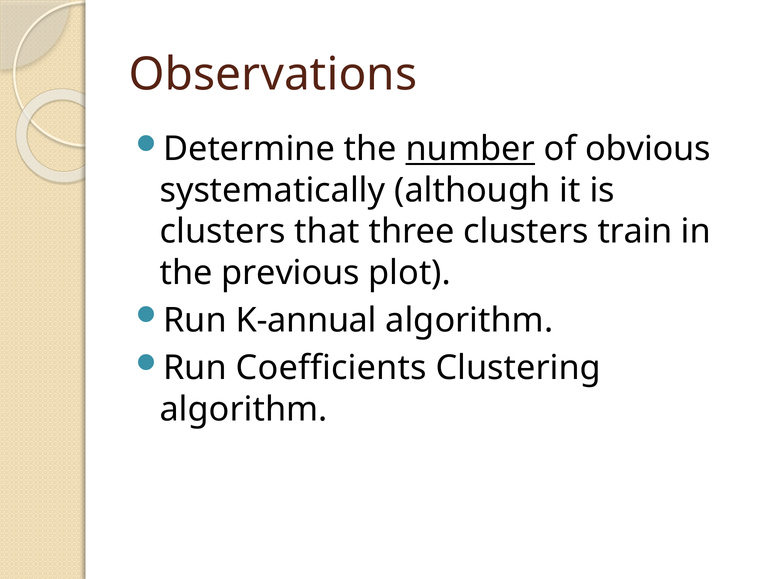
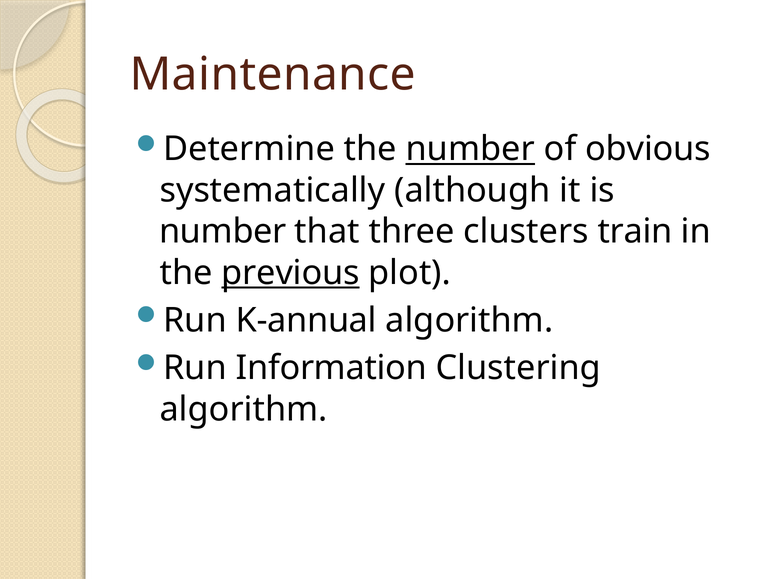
Observations: Observations -> Maintenance (273, 75)
clusters: clusters -> number (223, 231)
previous underline: none -> present (291, 273)
Coefficients: Coefficients -> Information (331, 368)
